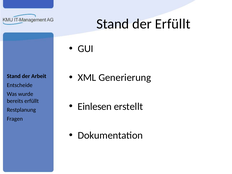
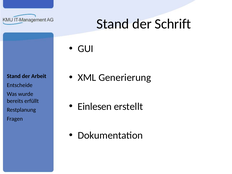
der Erfüllt: Erfüllt -> Schrift (173, 24)
